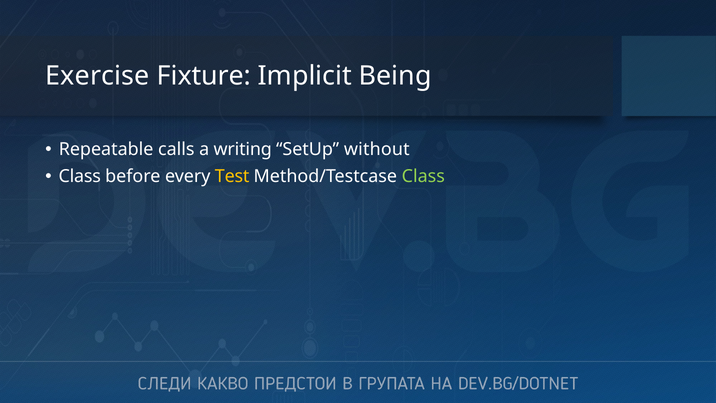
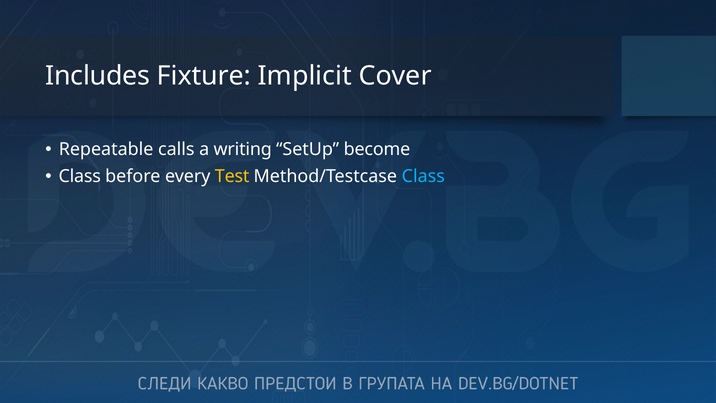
Exercise: Exercise -> Includes (98, 76)
Being: Being -> Cover (395, 76)
without: without -> become (377, 149)
Class colour: light green -> light blue (423, 176)
